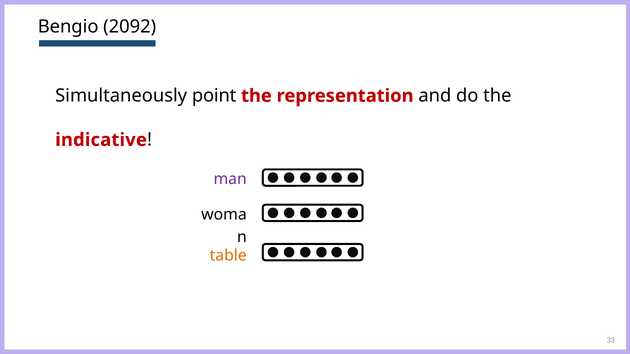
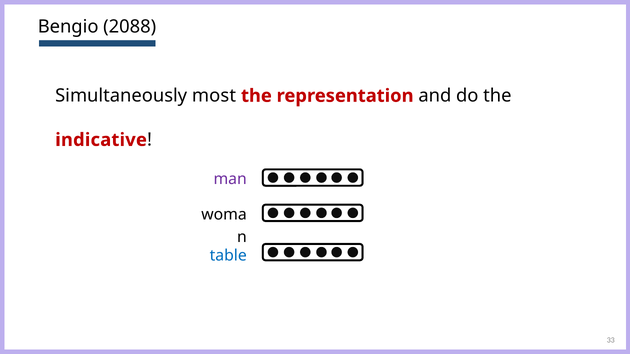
2092: 2092 -> 2088 (130, 27)
point: point -> most (214, 96)
table colour: orange -> blue (228, 256)
